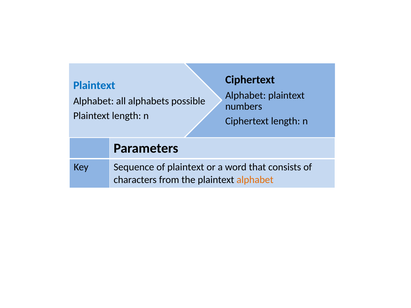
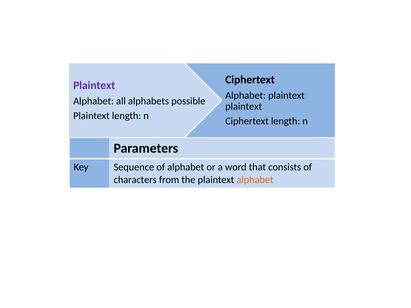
Plaintext colour: blue -> purple (94, 85)
numbers: numbers -> plaintext (244, 107)
of plaintext: plaintext -> alphabet (186, 167)
